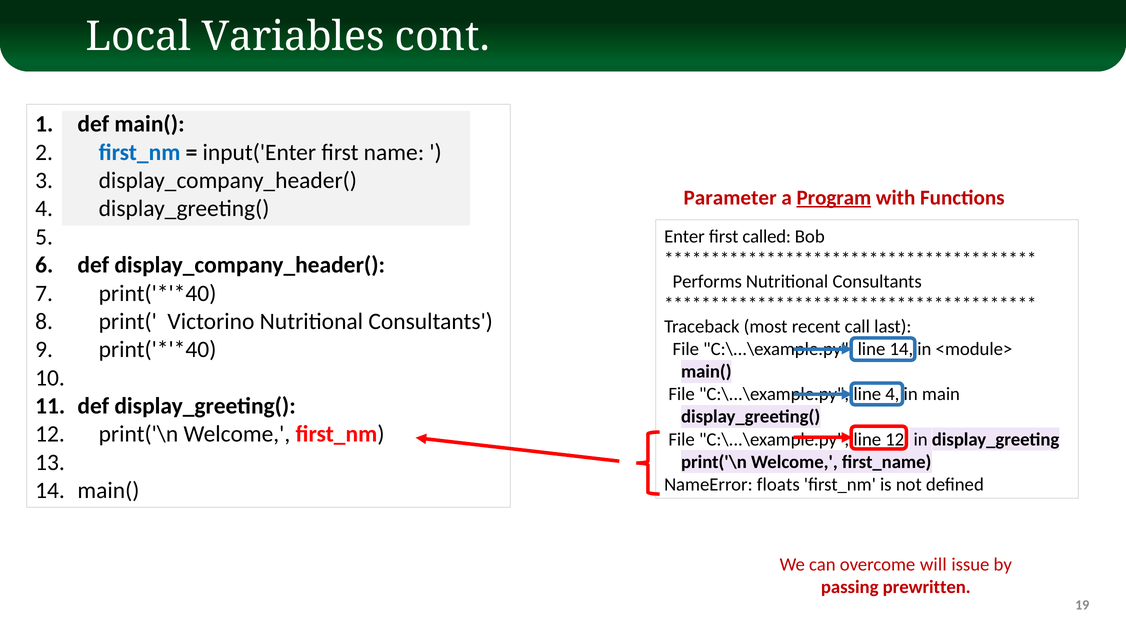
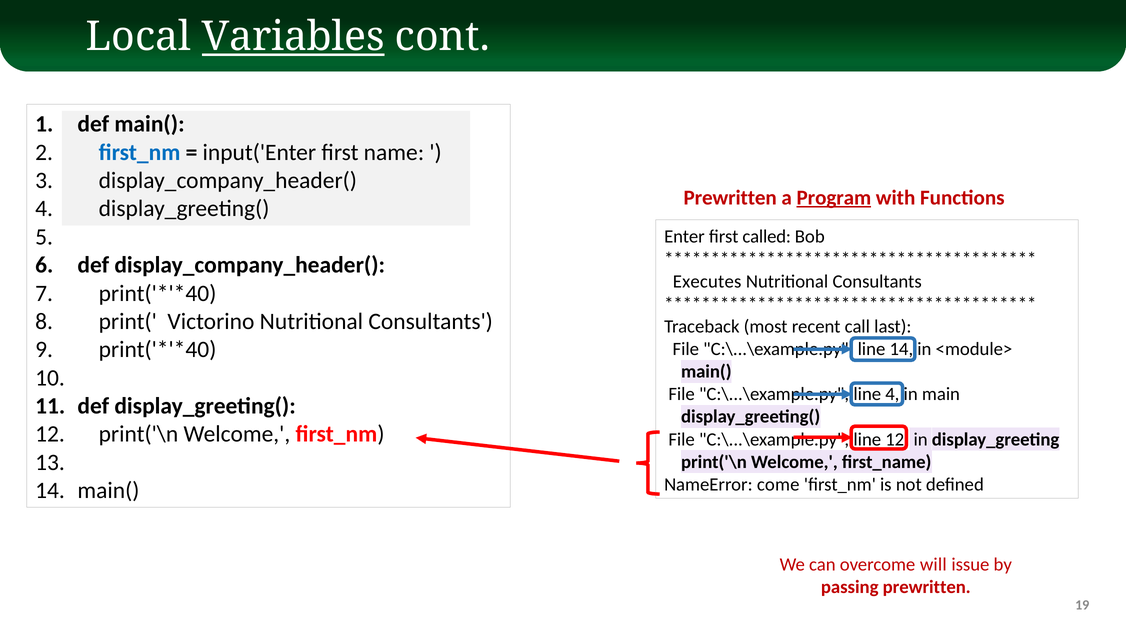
Variables underline: none -> present (293, 37)
Parameter: Parameter -> Prewritten (730, 197)
Performs: Performs -> Executes (707, 281)
floats: floats -> come (778, 484)
